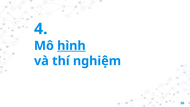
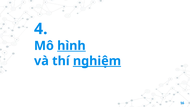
nghiệm underline: none -> present (97, 61)
